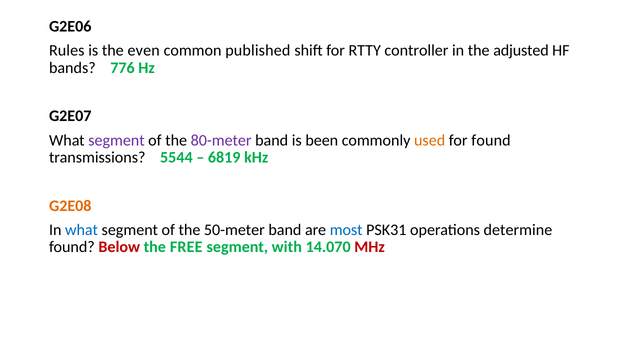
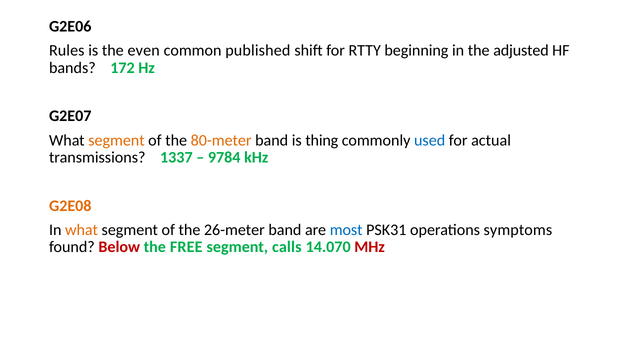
controller: controller -> beginning (416, 51)
776: 776 -> 172 (122, 68)
segment colour: purple -> orange (116, 140)
80-meter colour: purple -> orange (221, 140)
been: been -> thing (322, 140)
used colour: orange -> blue (430, 140)
for found: found -> actual (491, 140)
5544: 5544 -> 1337 (176, 157)
6819: 6819 -> 9784 (224, 157)
what colour: blue -> orange (82, 230)
50-meter: 50-meter -> 26-meter (234, 230)
determine: determine -> symptoms (518, 230)
with: with -> calls (287, 247)
